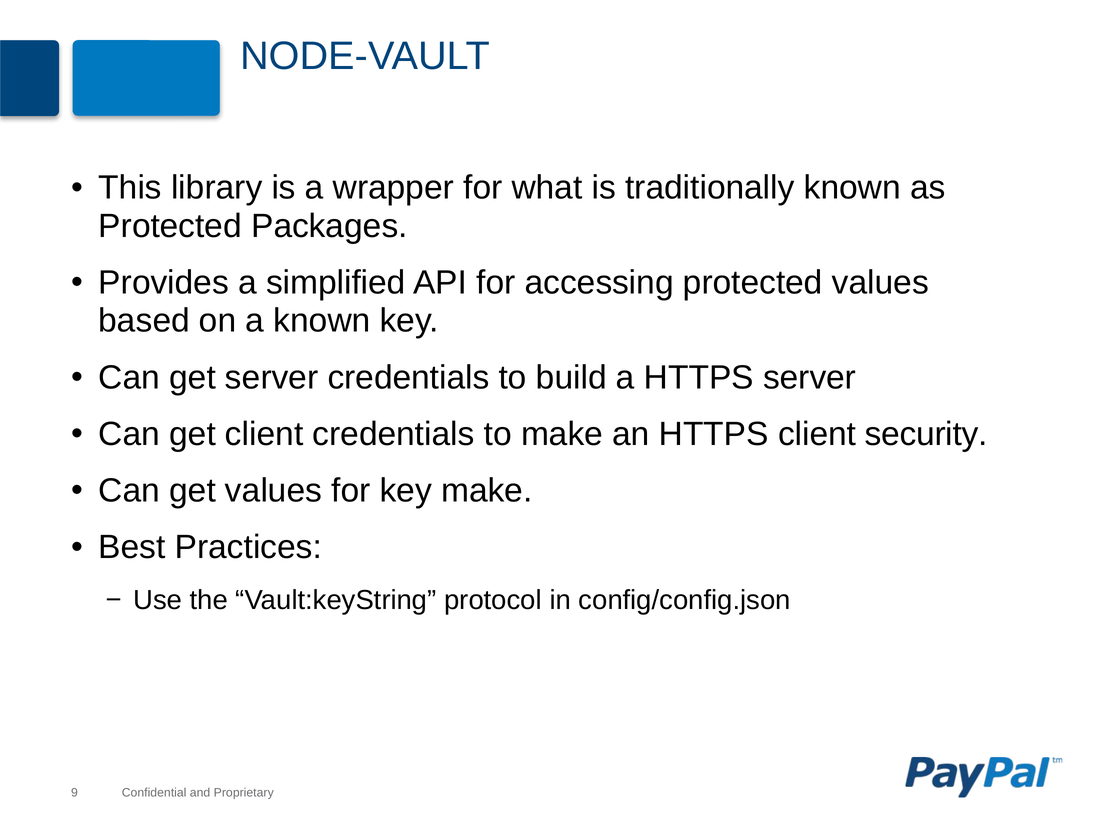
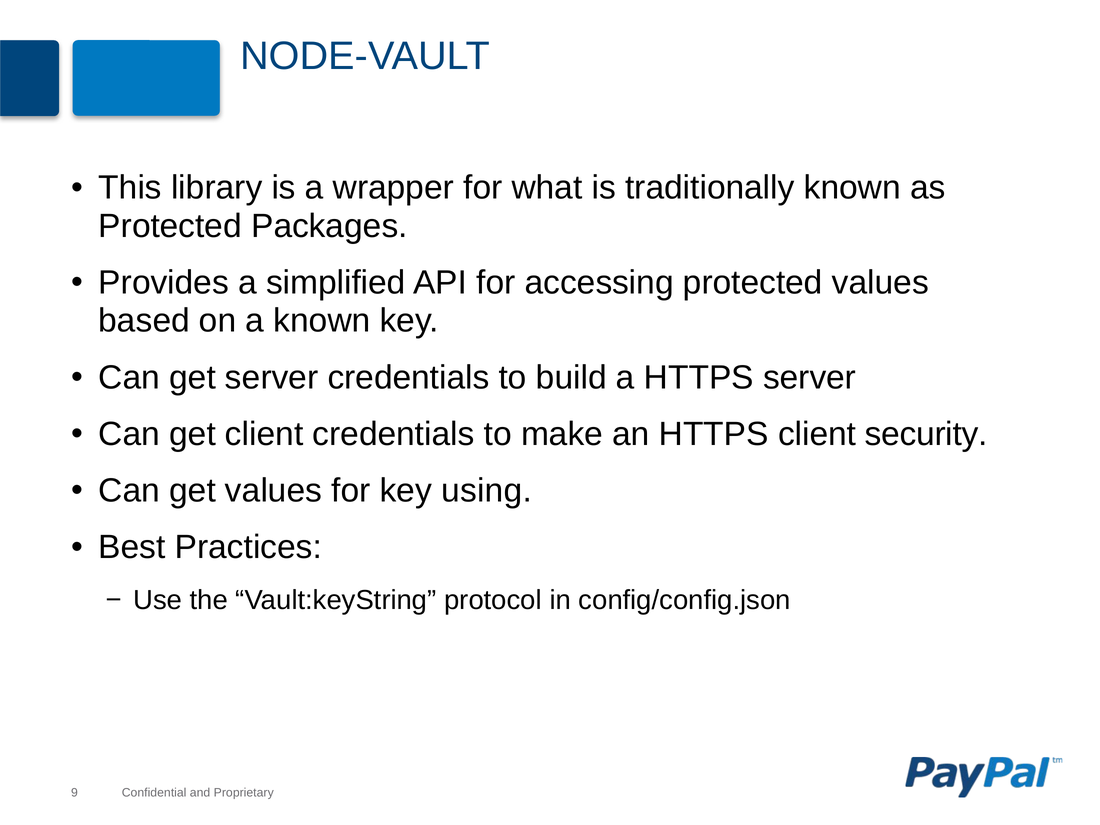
key make: make -> using (487, 491)
